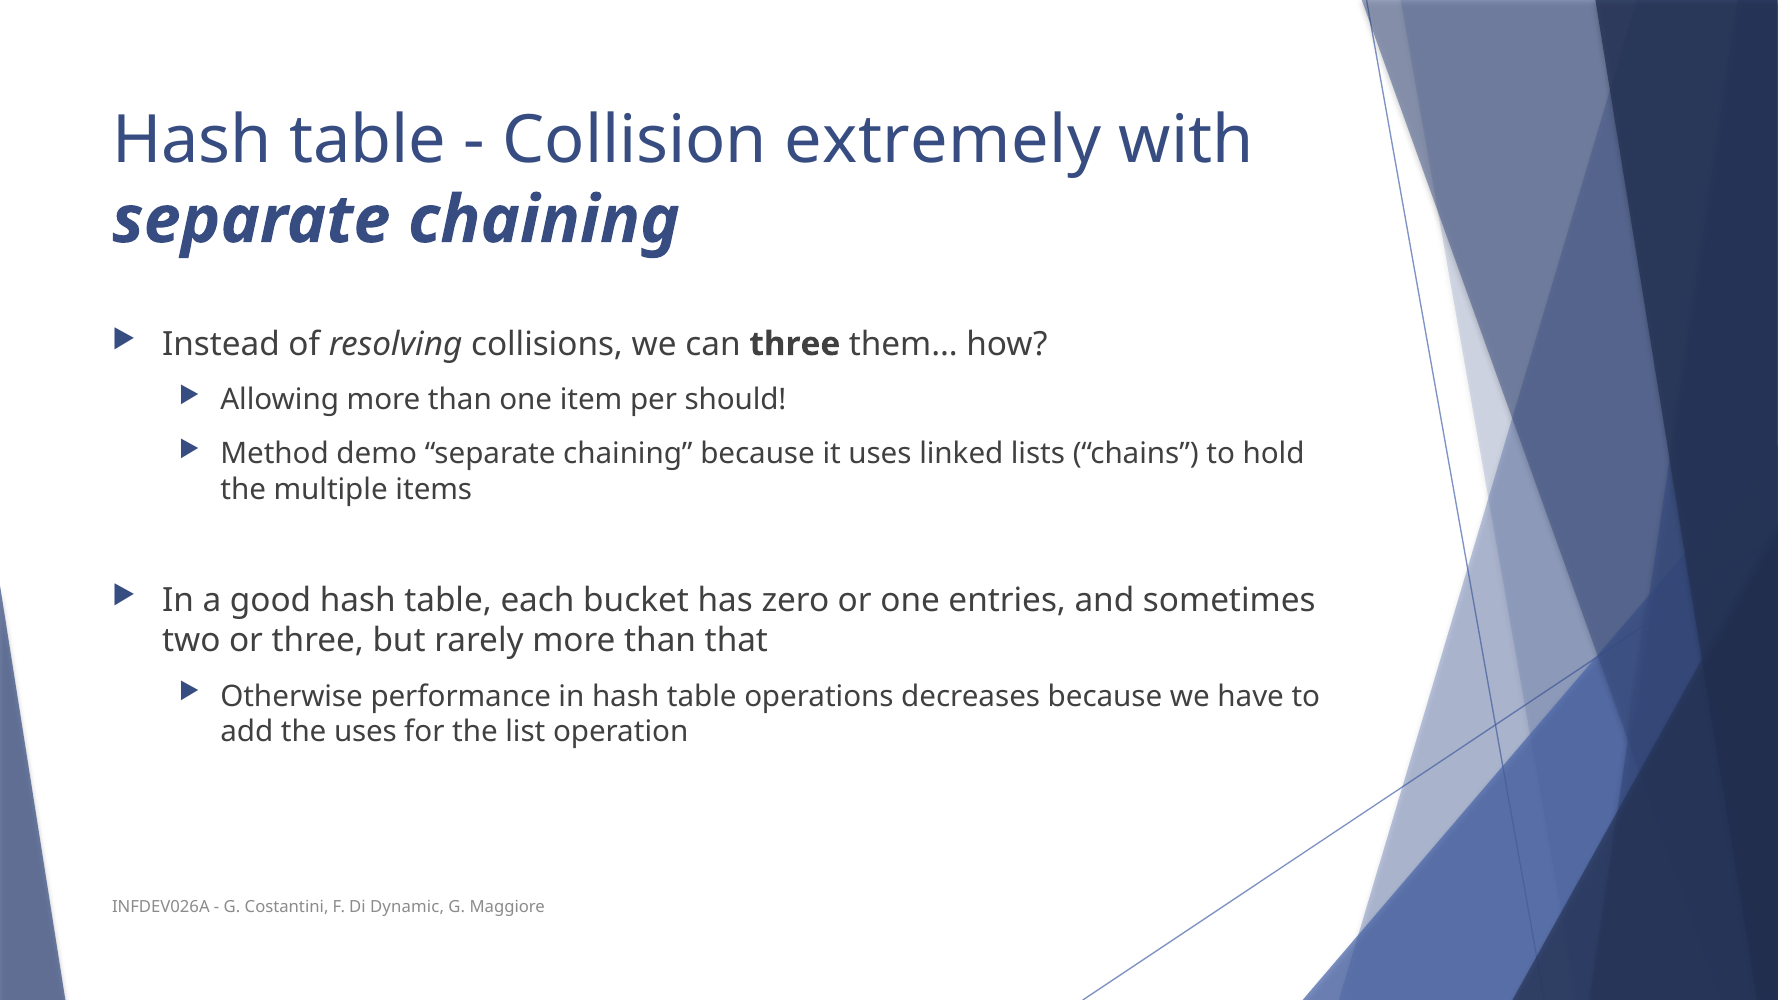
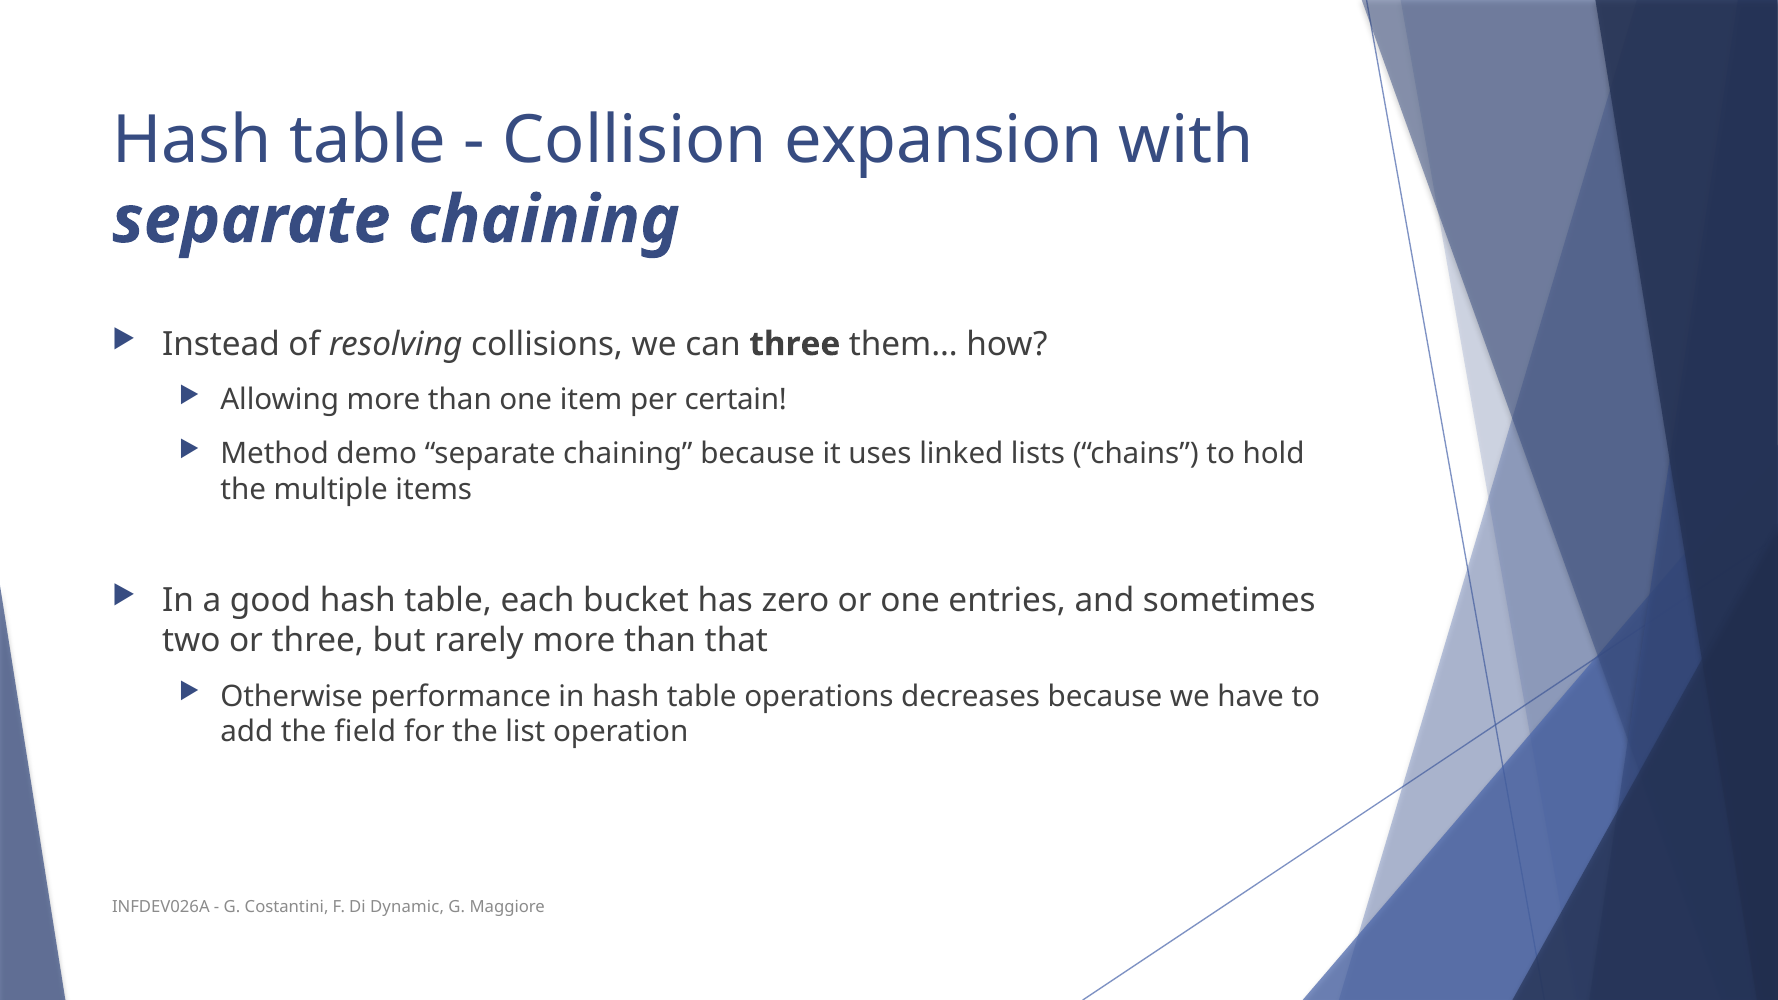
extremely: extremely -> expansion (943, 140)
should: should -> certain (736, 400)
the uses: uses -> field (365, 732)
